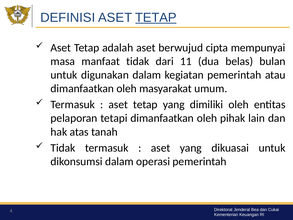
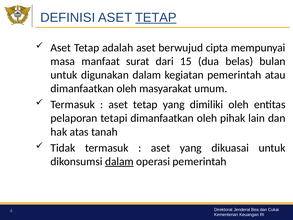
manfaat tidak: tidak -> surat (138, 61)
11: 11 -> 15 (186, 61)
dalam underline: none -> present (119, 161)
